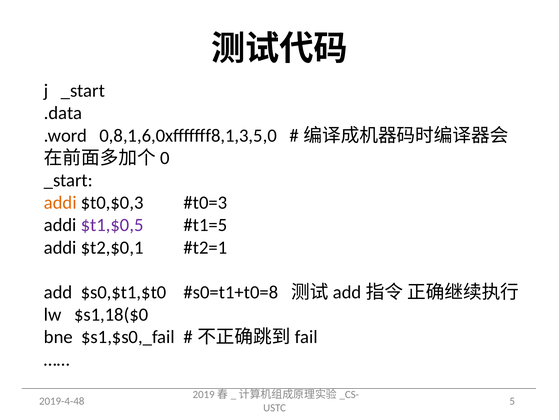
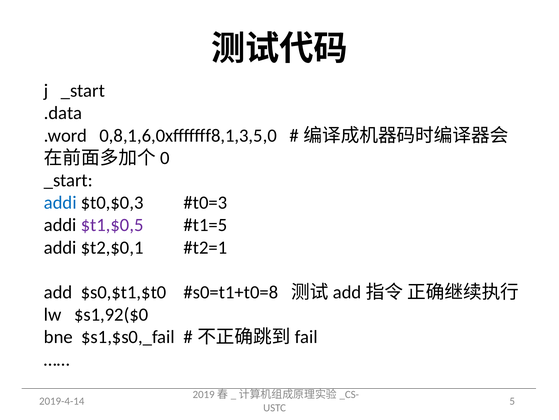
addi colour: orange -> blue (60, 202)
$s1,18($0: $s1,18($0 -> $s1,92($0 (111, 314)
2019-4-48: 2019-4-48 -> 2019-4-14 (62, 400)
